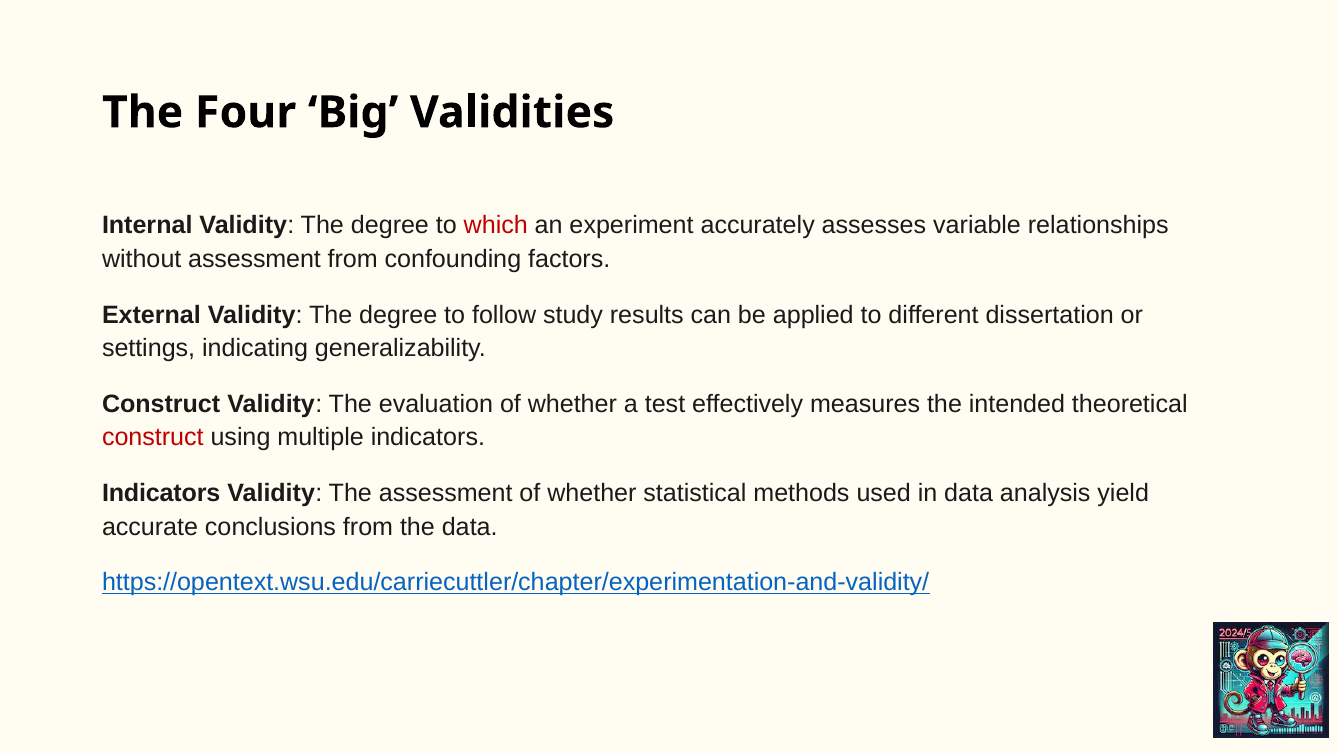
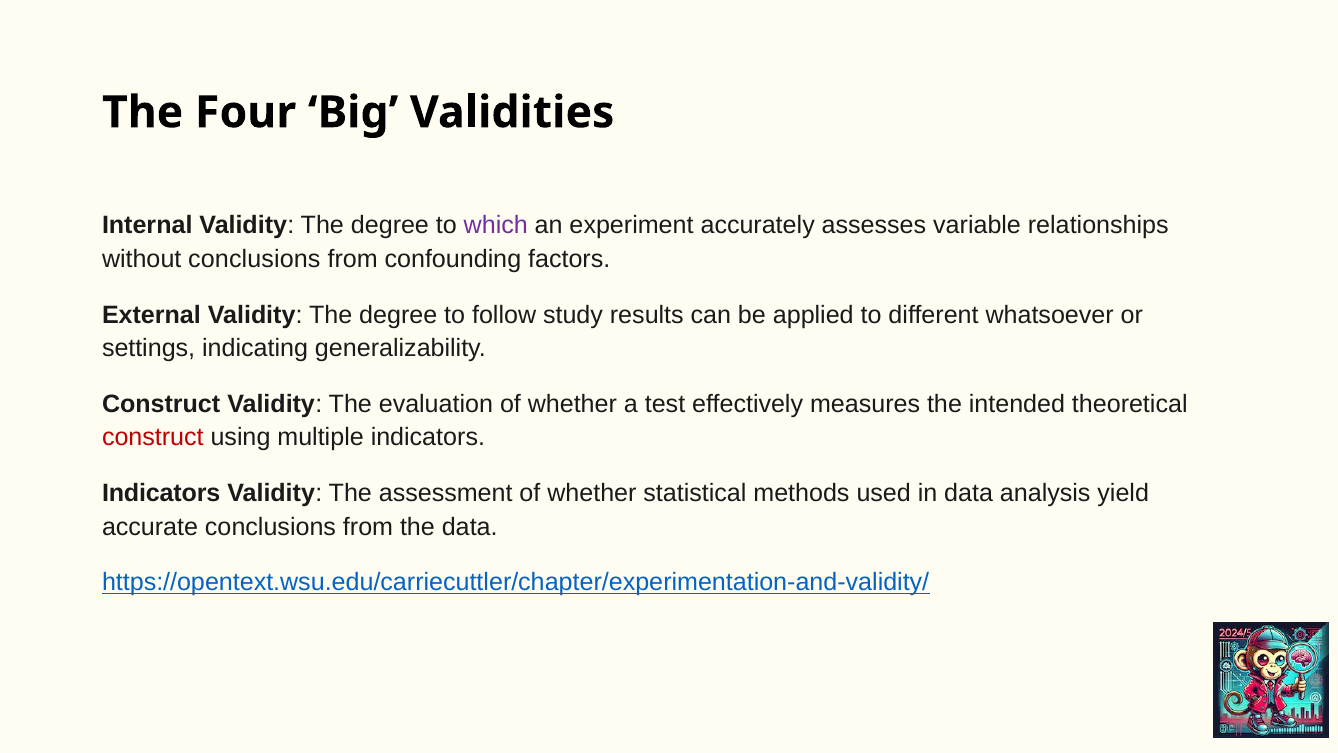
which colour: red -> purple (496, 226)
without assessment: assessment -> conclusions (254, 259)
dissertation: dissertation -> whatsoever (1050, 315)
